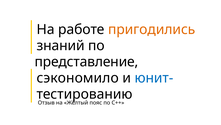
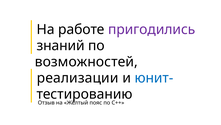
пригодились colour: orange -> purple (152, 29)
представление: представление -> возможностей (86, 62)
сэкономило: сэкономило -> реализации (78, 78)
